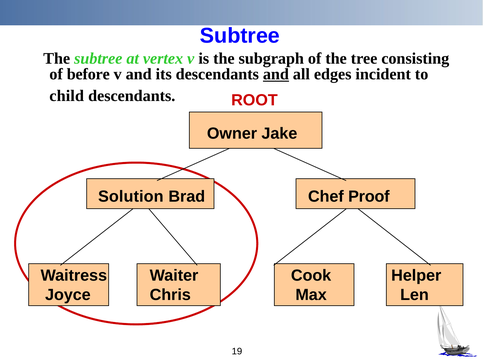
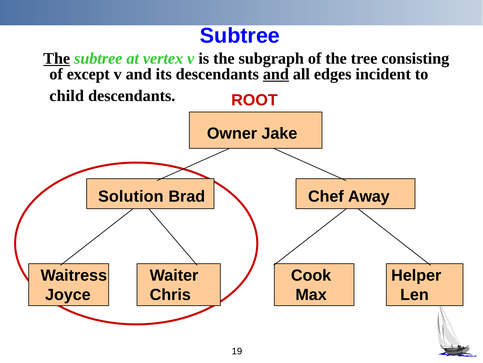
The underline: none -> present (57, 59)
before: before -> except (88, 74)
Proof: Proof -> Away (369, 196)
